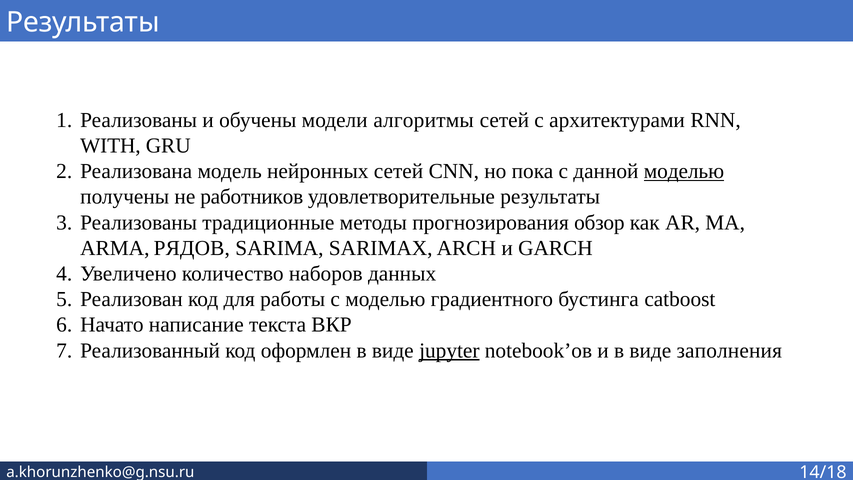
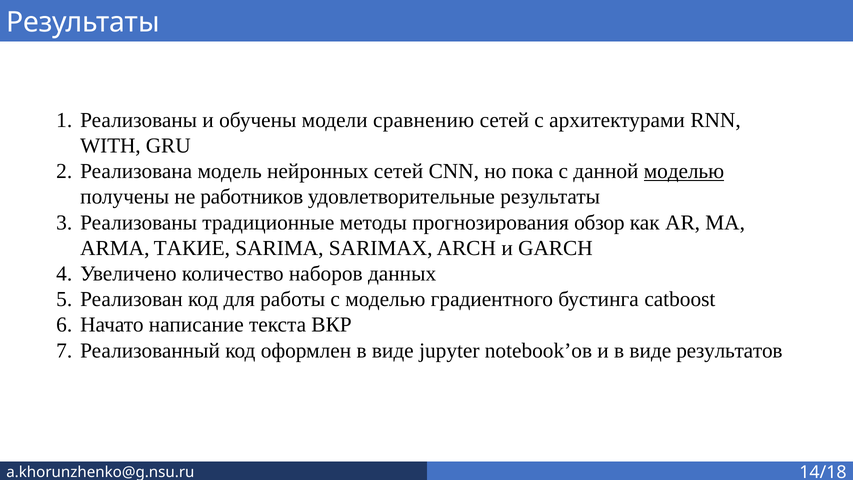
алгоритмы: алгоритмы -> сравнению (424, 120)
РЯДОВ: РЯДОВ -> ТАКИЕ (192, 248)
jupyter underline: present -> none (449, 350)
заполнения: заполнения -> результатов (729, 350)
